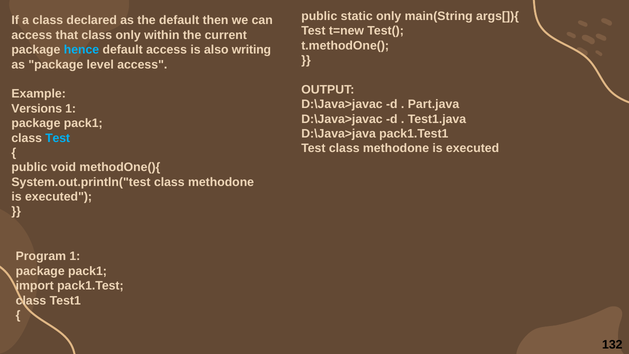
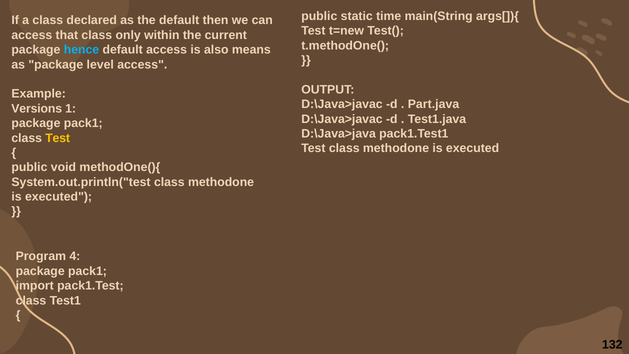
static only: only -> time (389, 16)
writing: writing -> means (251, 50)
Test colour: light blue -> yellow (58, 138)
Program 1: 1 -> 4 (75, 256)
